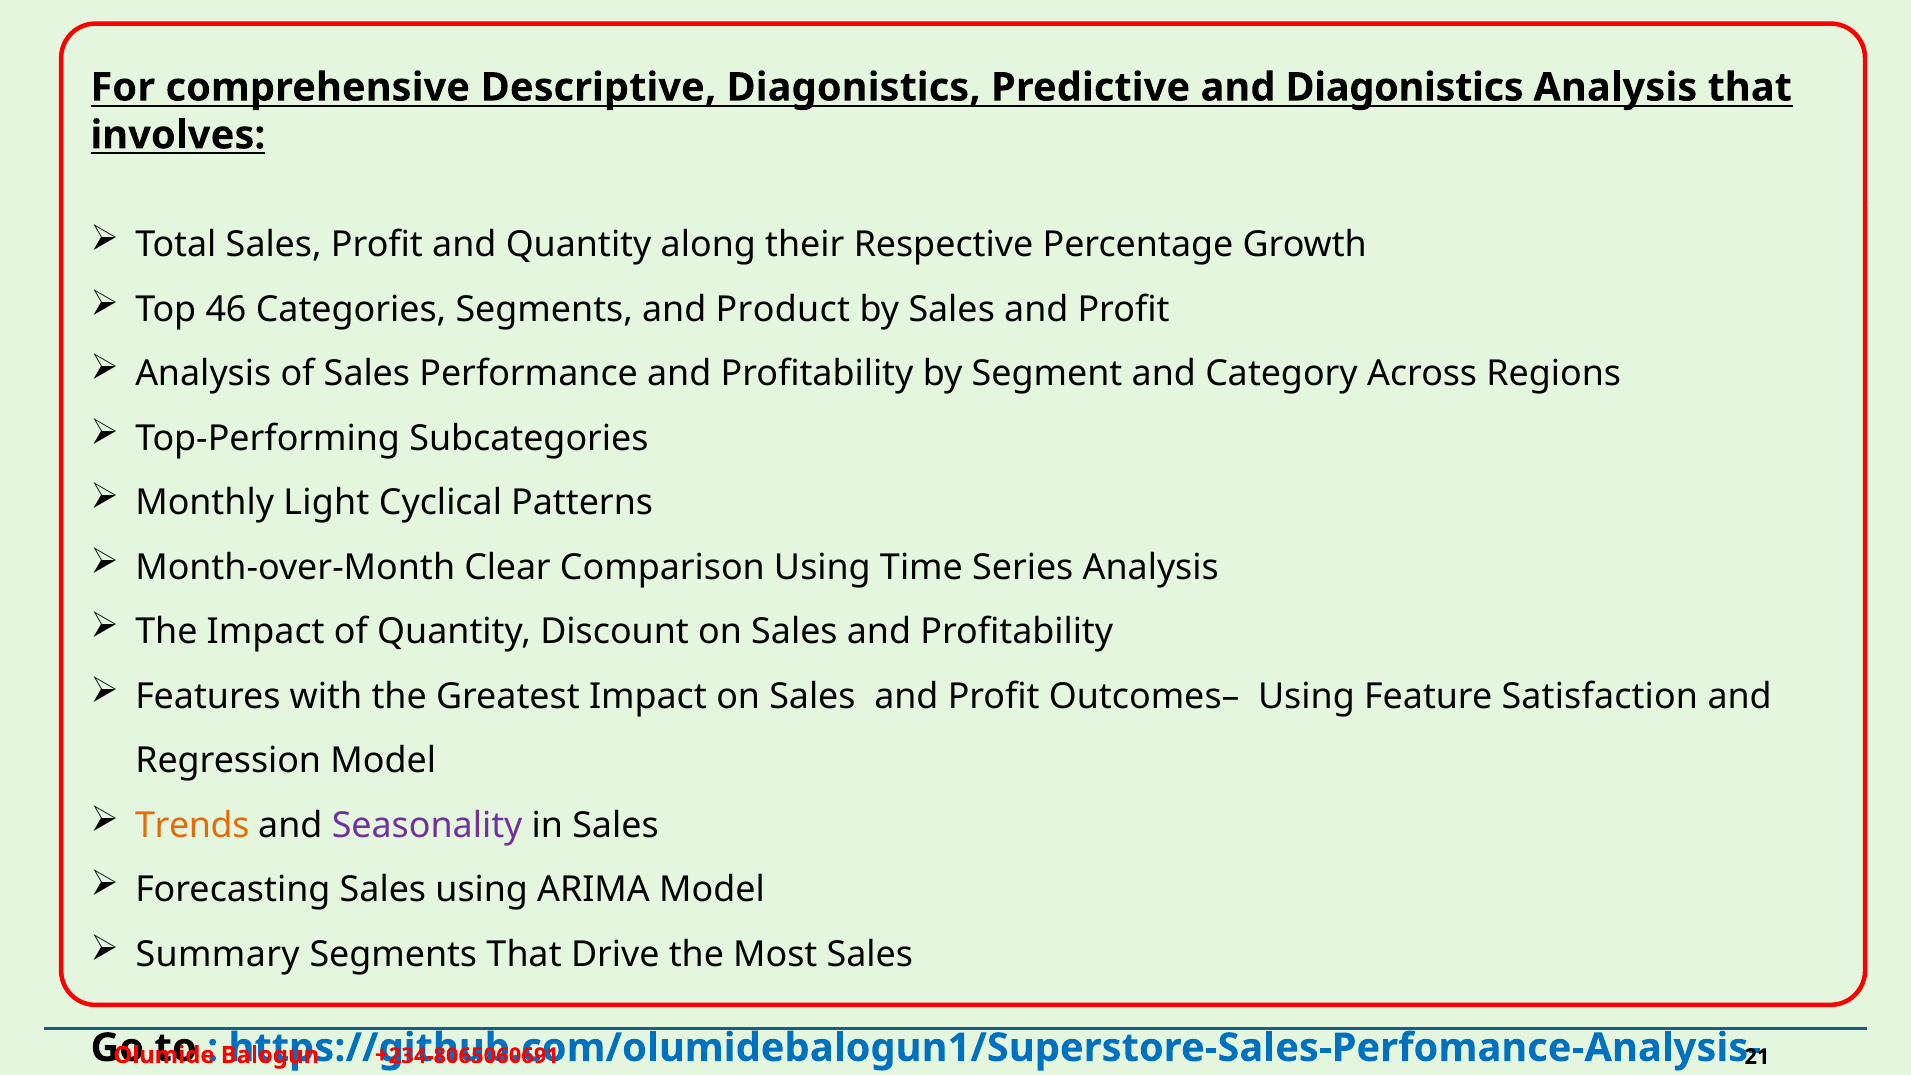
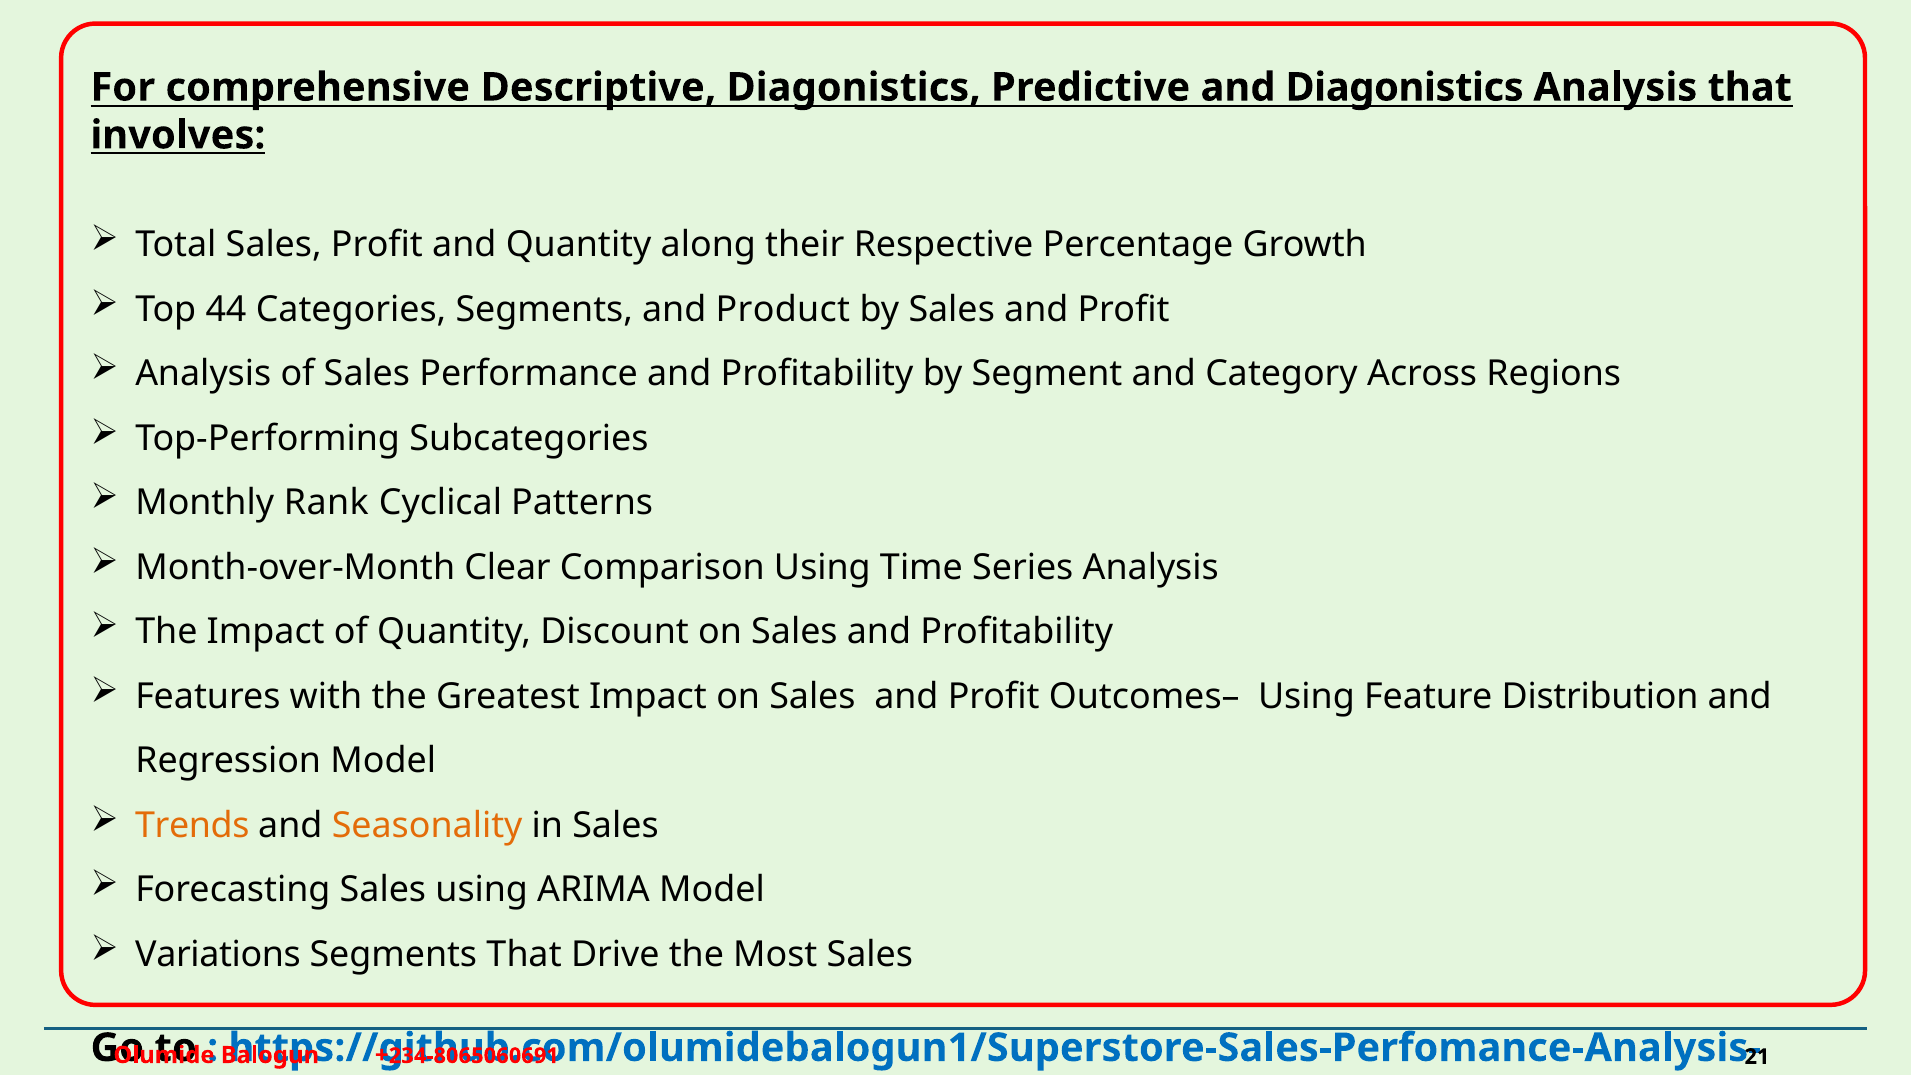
46: 46 -> 44 (226, 309)
Light: Light -> Rank (326, 503)
Satisfaction: Satisfaction -> Distribution (1600, 696)
Seasonality colour: purple -> orange (427, 825)
Summary: Summary -> Variations (218, 954)
